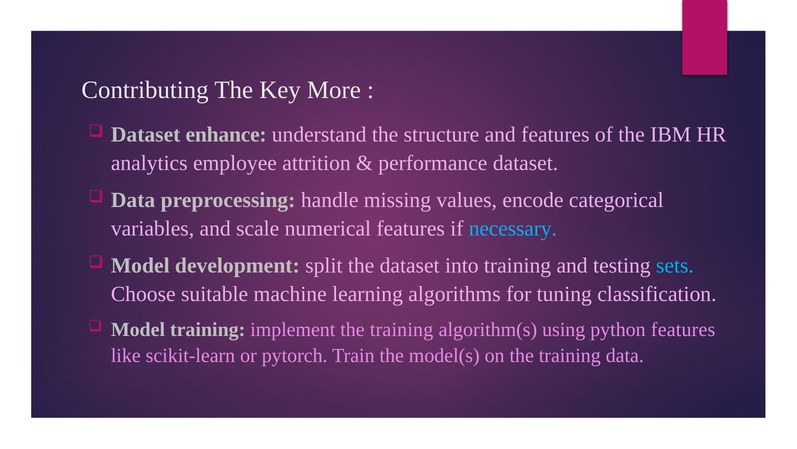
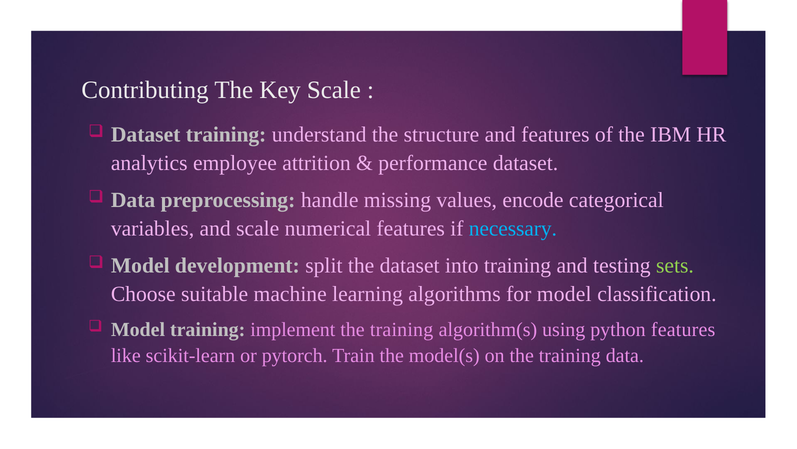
Key More: More -> Scale (334, 90)
Dataset enhance: enhance -> training (226, 135)
sets colour: light blue -> light green (675, 265)
for tuning: tuning -> model (564, 294)
